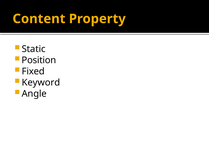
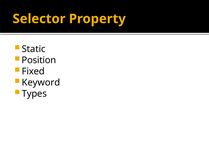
Content: Content -> Selector (39, 19)
Angle: Angle -> Types (34, 93)
